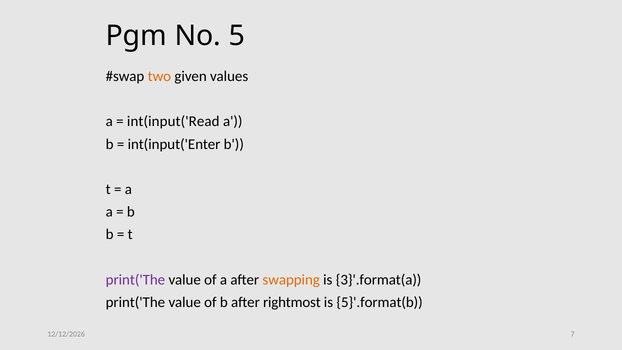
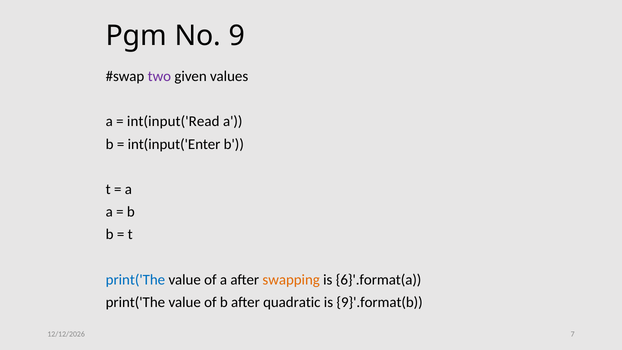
5: 5 -> 9 (237, 36)
two colour: orange -> purple (159, 76)
print('The colour: purple -> blue (135, 280)
3}'.format(a: 3}'.format(a -> 6}'.format(a (379, 280)
rightmost: rightmost -> quadratic (292, 302)
5}'.format(b: 5}'.format(b -> 9}'.format(b (380, 302)
